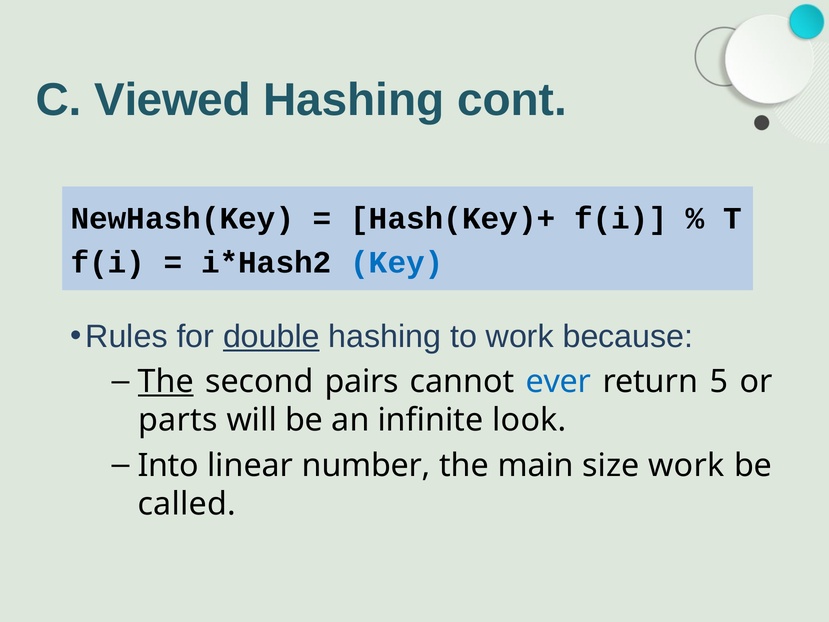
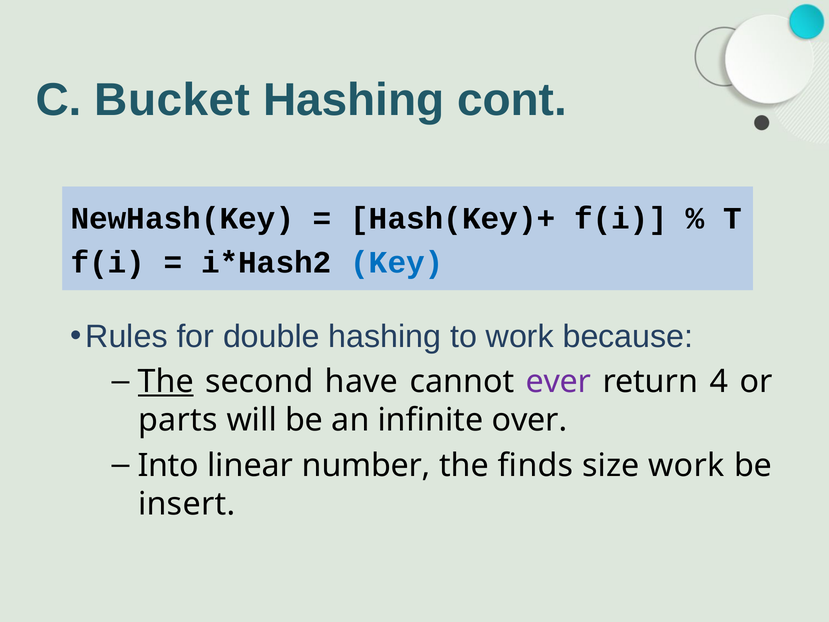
Viewed: Viewed -> Bucket (172, 100)
double underline: present -> none (271, 336)
pairs: pairs -> have (362, 382)
ever colour: blue -> purple (558, 382)
5: 5 -> 4 (719, 382)
look: look -> over (530, 420)
main: main -> finds (535, 465)
called: called -> insert (187, 504)
